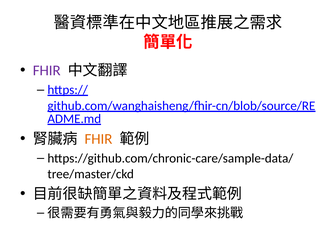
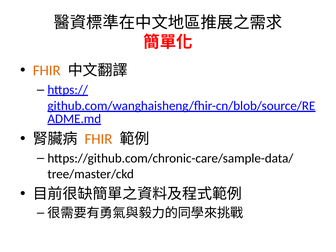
FHIR colour: purple -> orange (47, 70)
